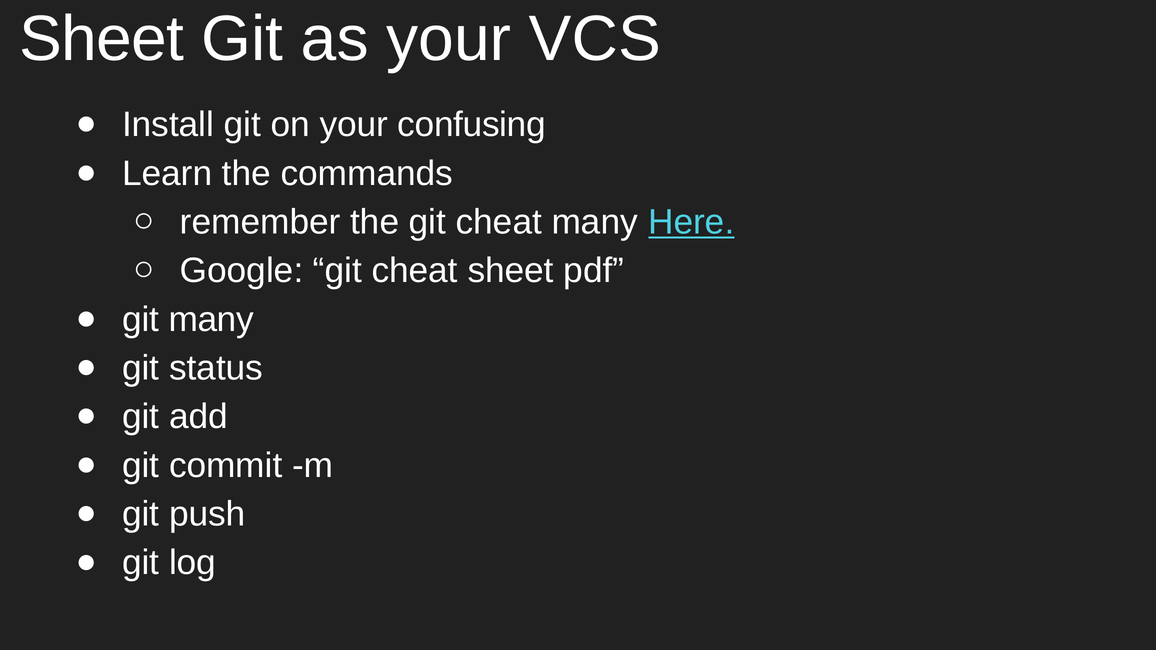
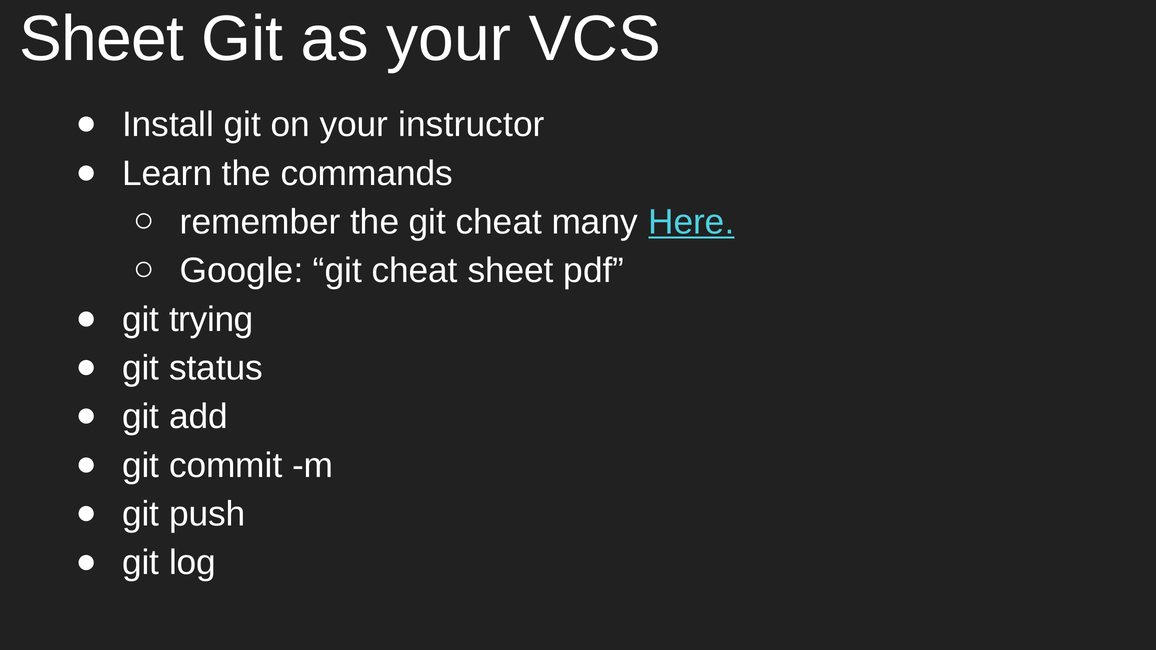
confusing: confusing -> instructor (471, 125)
git many: many -> trying (211, 320)
